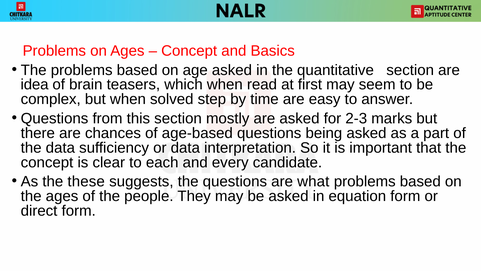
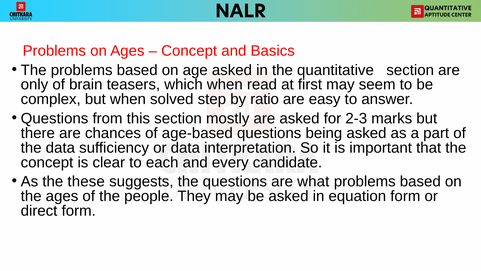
idea: idea -> only (34, 85)
time: time -> ratio (265, 99)
